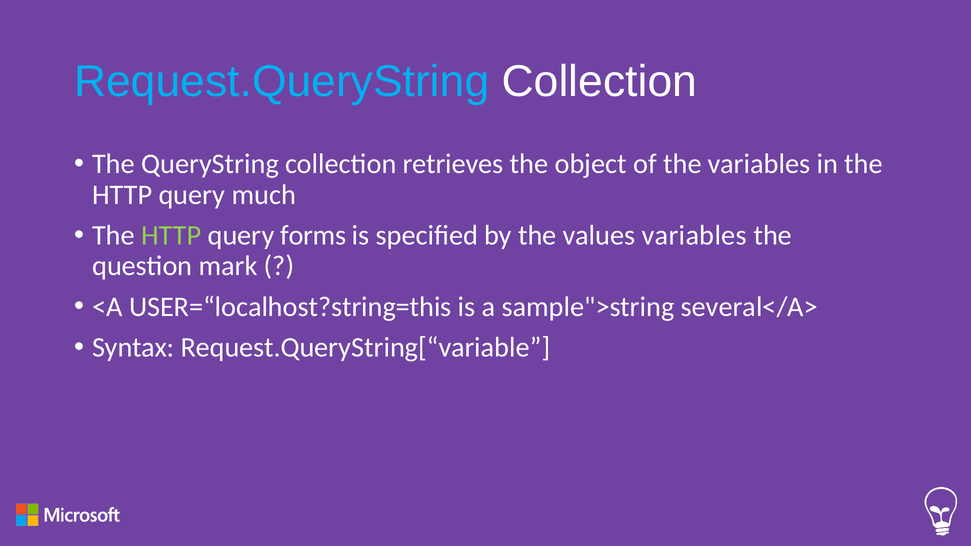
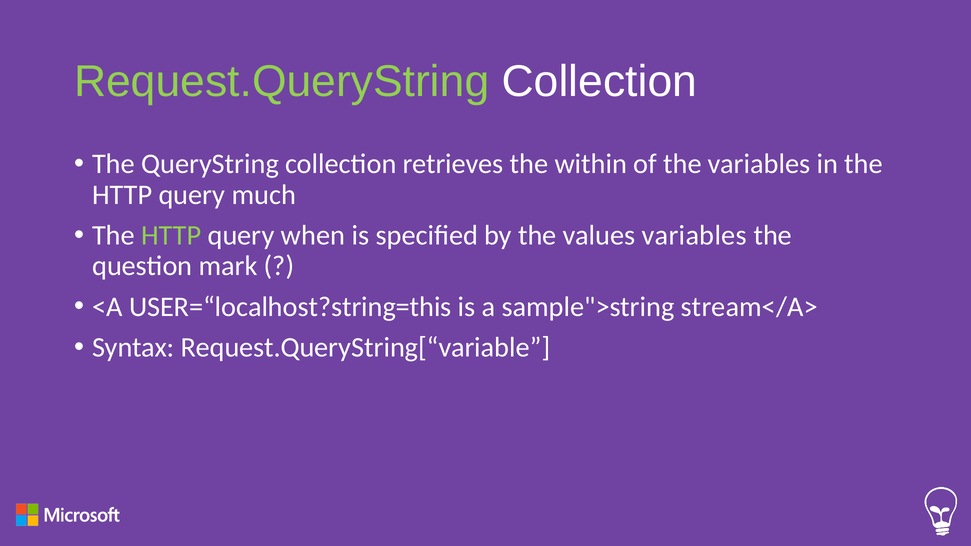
Request.QueryString colour: light blue -> light green (282, 82)
object: object -> within (591, 164)
forms: forms -> when (313, 235)
several</A>: several</A> -> stream</A> (749, 307)
